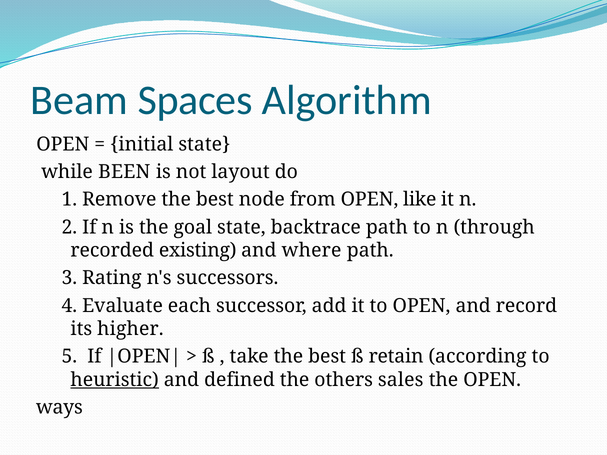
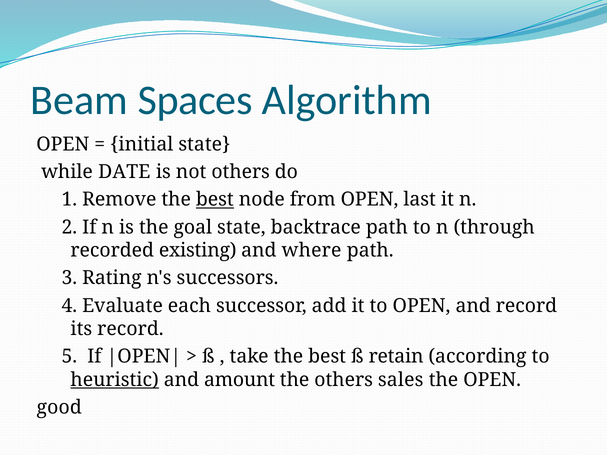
BEEN: BEEN -> DATE (124, 172)
not layout: layout -> others (241, 172)
best underline: none -> present (215, 200)
like: like -> last (420, 200)
its higher: higher -> record (130, 329)
defined: defined -> amount (240, 380)
ways: ways -> good (59, 408)
